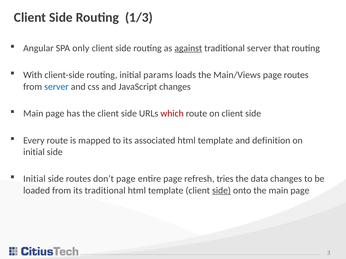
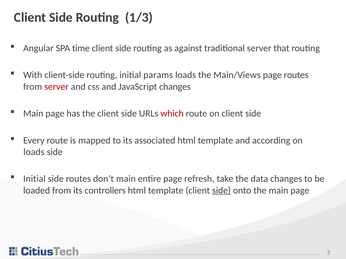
only: only -> time (81, 48)
against underline: present -> none (188, 48)
server colour: blue -> red (56, 87)
definition: definition -> according (271, 141)
initial: initial -> loads (34, 152)
don’t page: page -> main (126, 179)
tries: tries -> take (225, 179)
its traditional: traditional -> controllers (105, 191)
